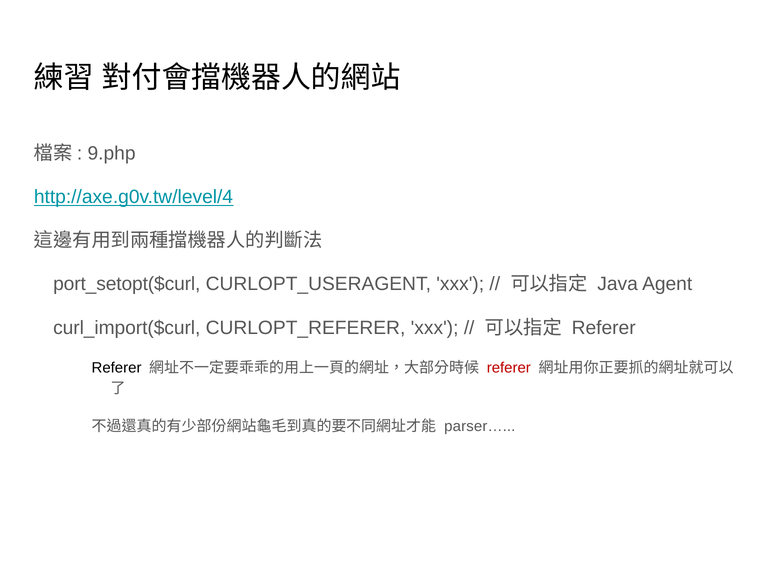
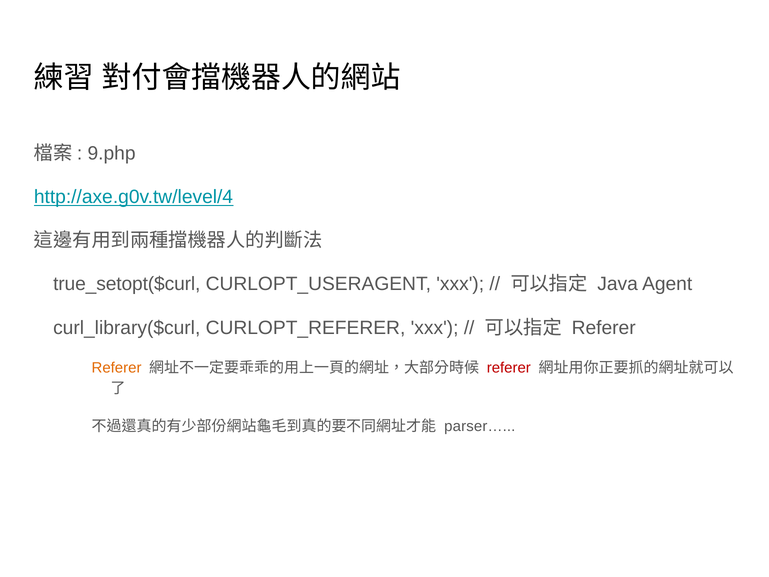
port_setopt($curl: port_setopt($curl -> true_setopt($curl (127, 284)
curl_import($curl: curl_import($curl -> curl_library($curl (127, 328)
Referer colour: black -> orange (117, 368)
